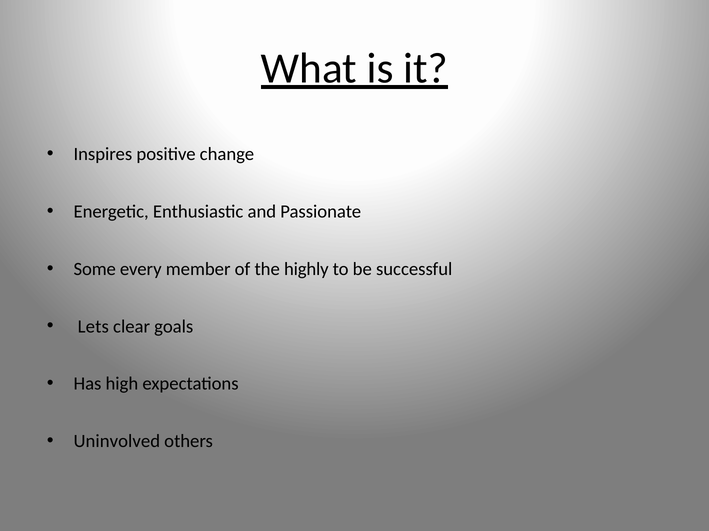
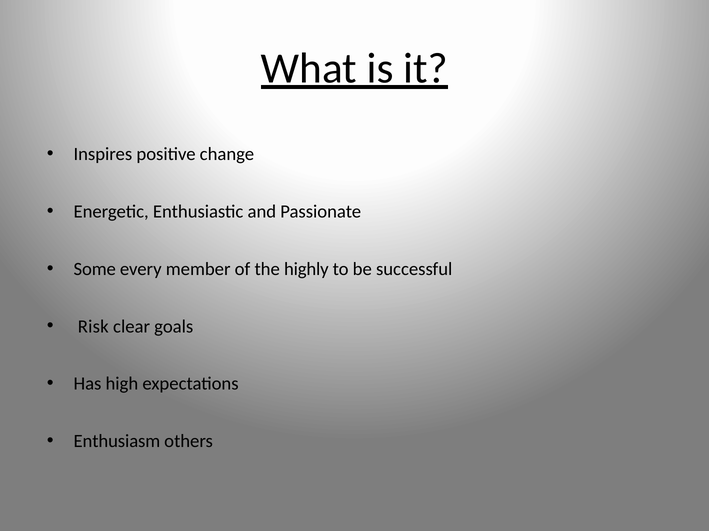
Lets: Lets -> Risk (93, 327)
Uninvolved: Uninvolved -> Enthusiasm (117, 442)
